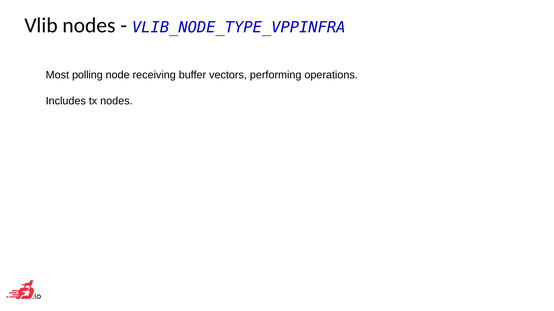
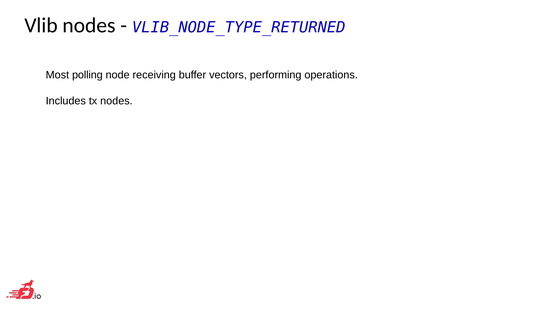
VLIB_NODE_TYPE_VPPINFRA: VLIB_NODE_TYPE_VPPINFRA -> VLIB_NODE_TYPE_RETURNED (239, 27)
